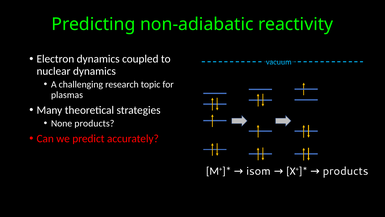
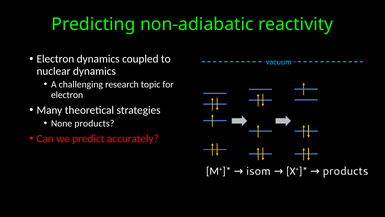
plasmas: plasmas -> electron (67, 95)
